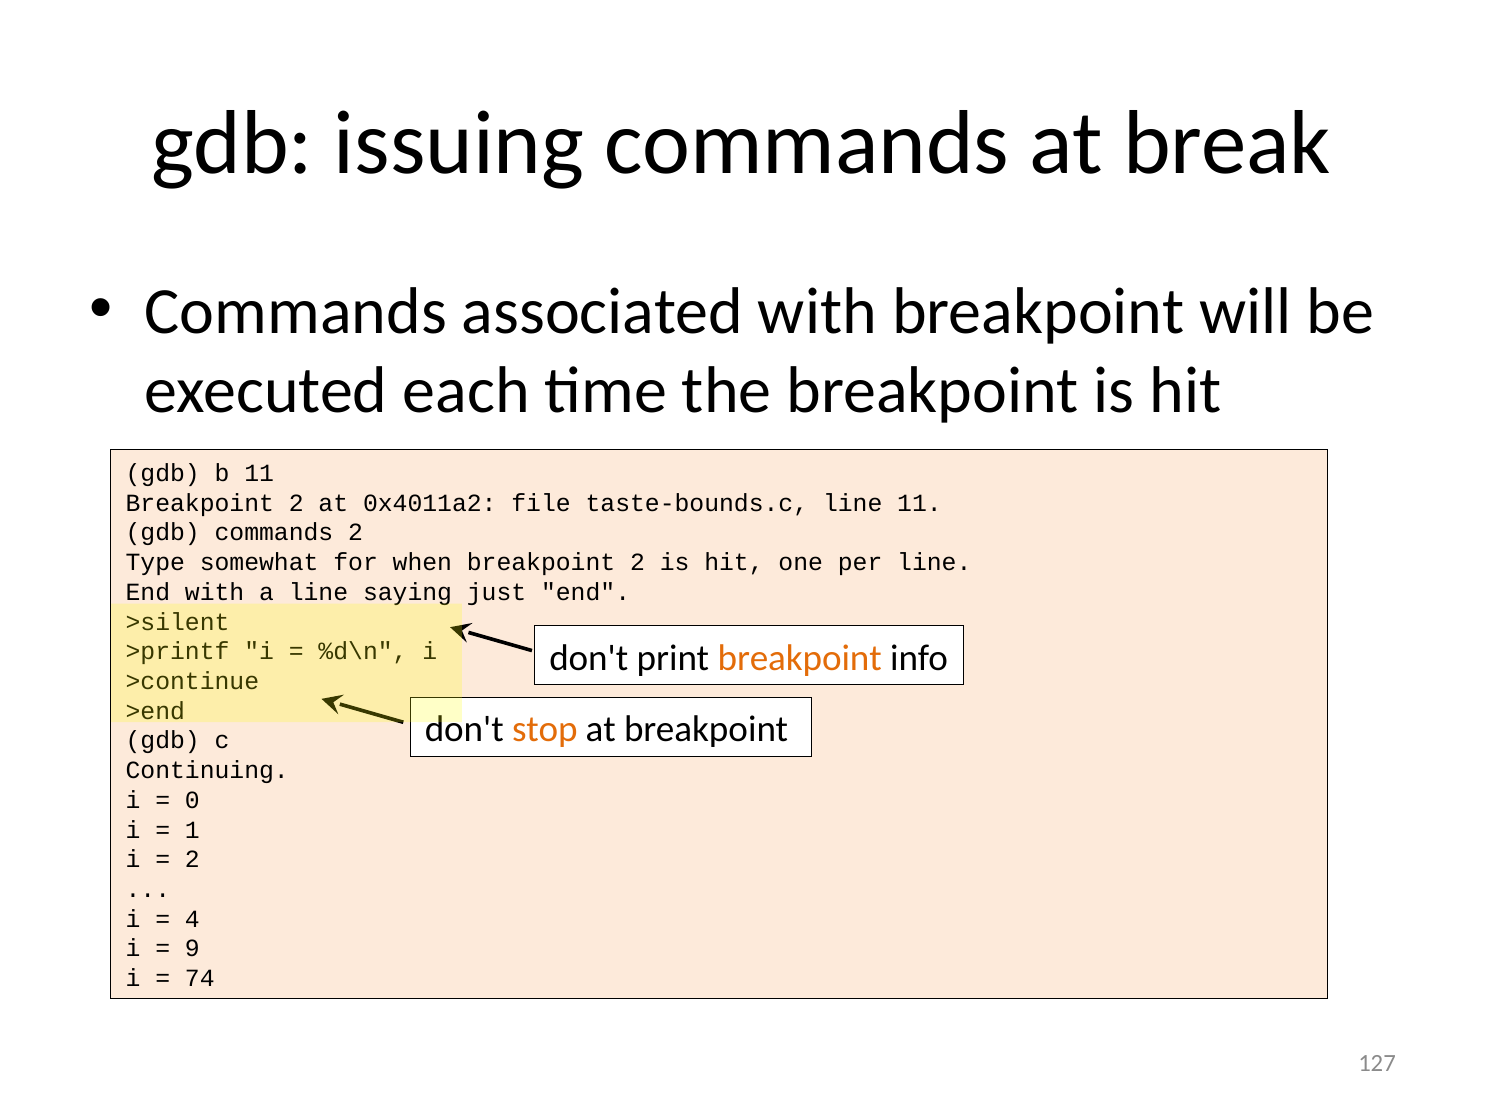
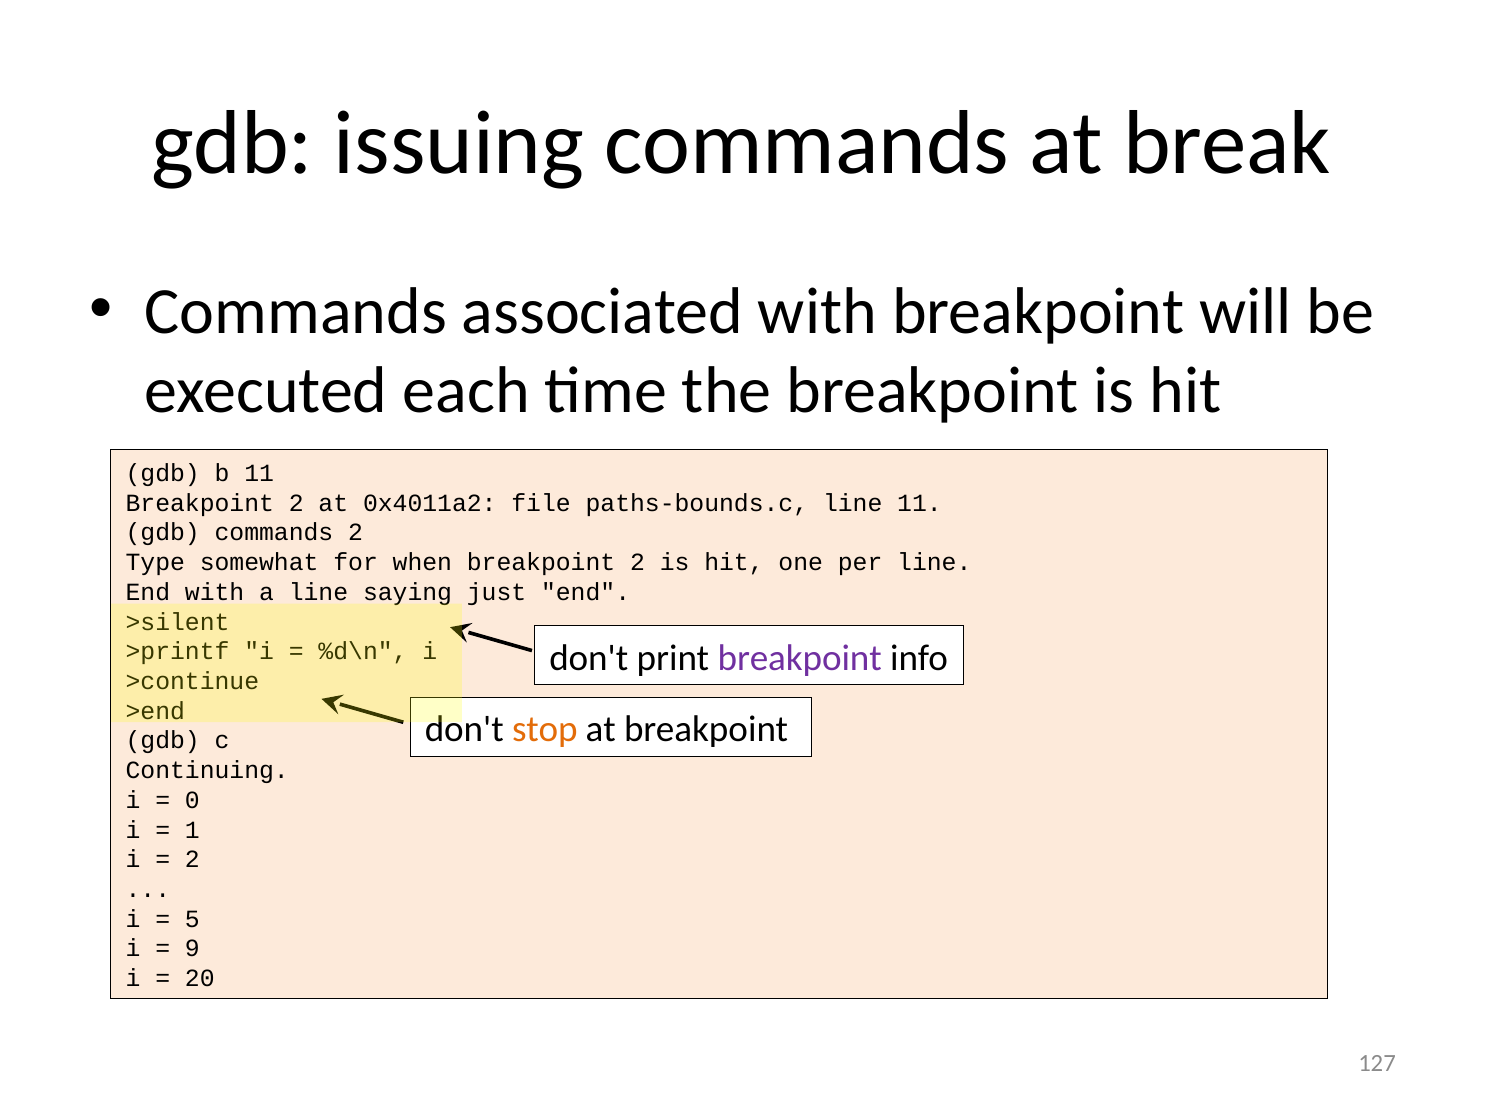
taste-bounds.c: taste-bounds.c -> paths-bounds.c (697, 503)
breakpoint colour: orange -> purple (800, 658)
4: 4 -> 5 (192, 919)
74: 74 -> 20 (200, 978)
